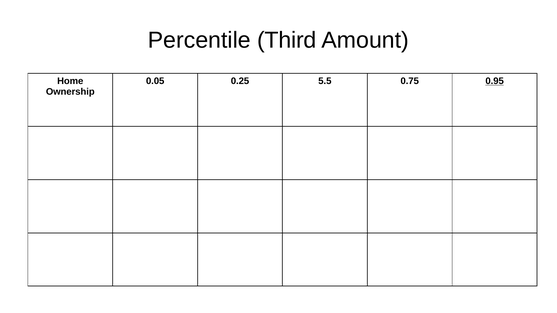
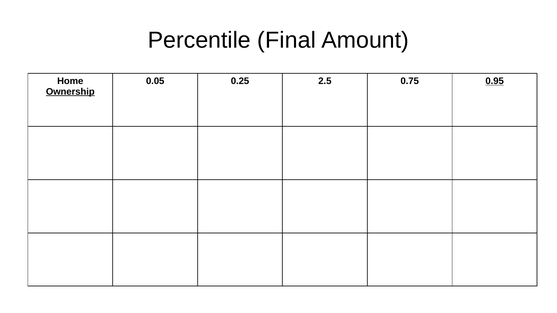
Third: Third -> Final (287, 40)
5.5: 5.5 -> 2.5 (325, 81)
Ownership underline: none -> present (70, 92)
